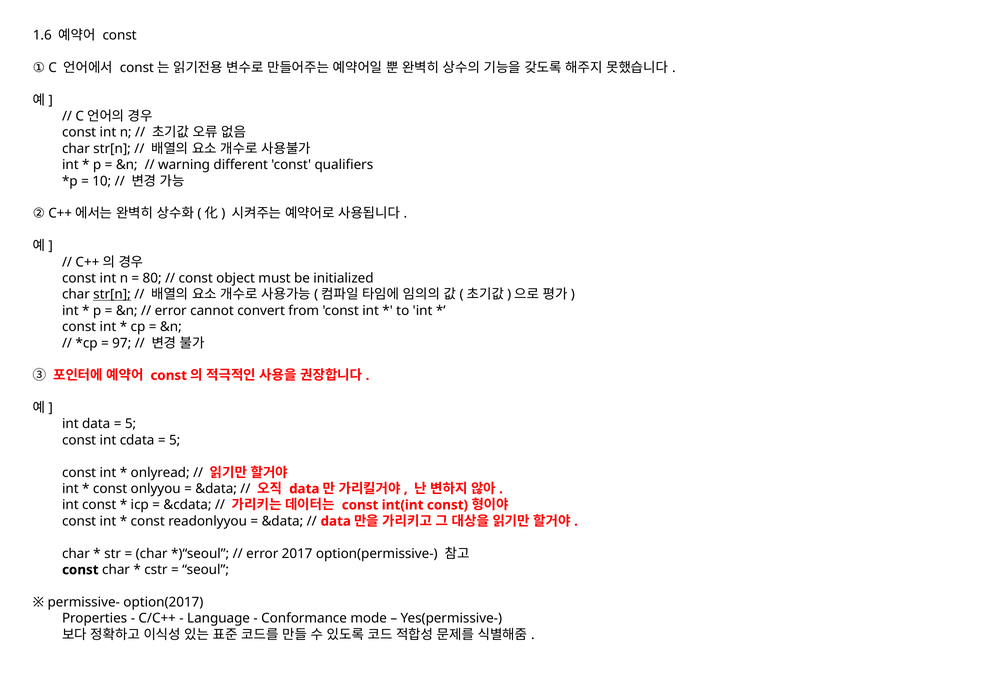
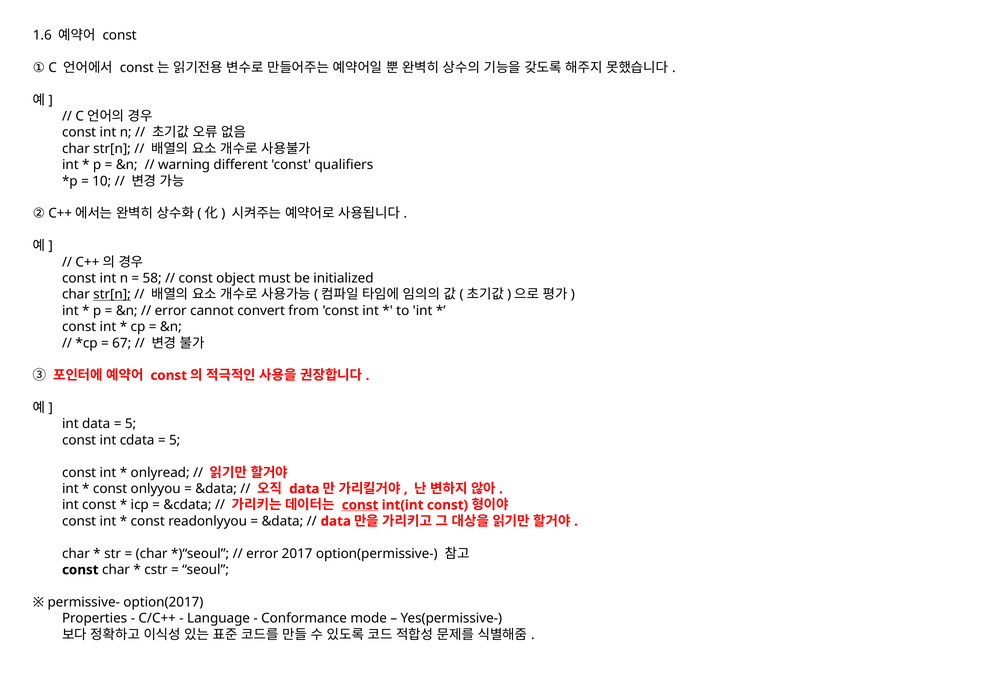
80: 80 -> 58 (152, 279)
97: 97 -> 67 (122, 343)
const underline: none -> present (360, 506)
